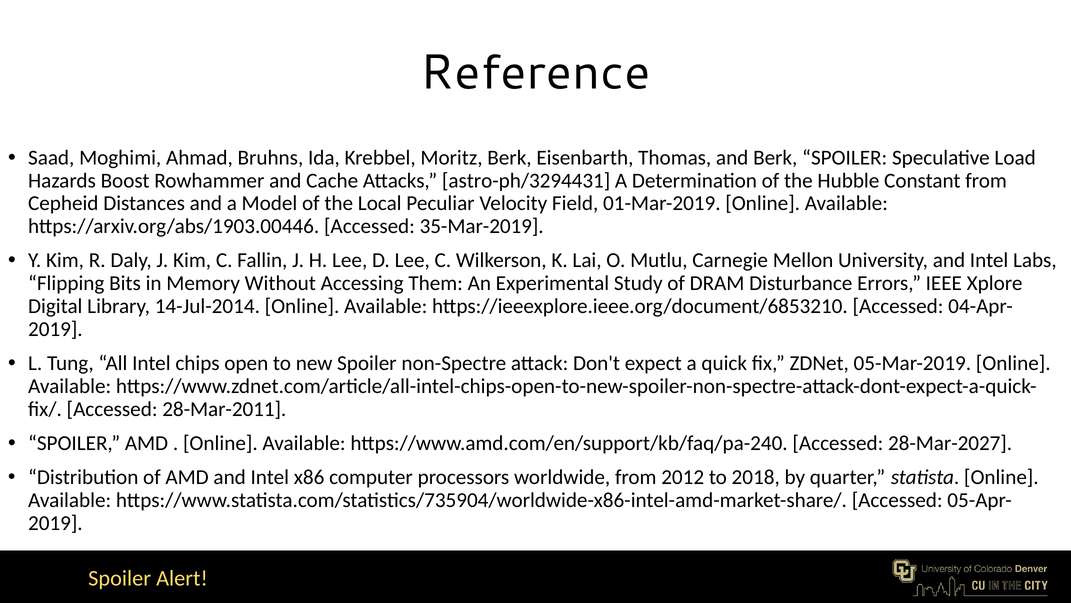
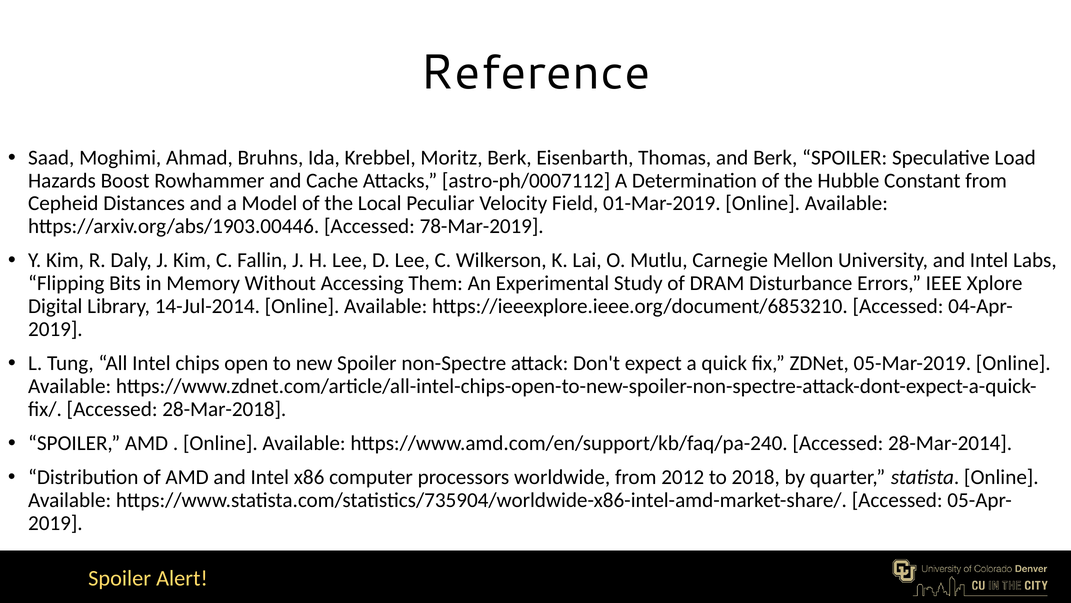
astro-ph/3294431: astro-ph/3294431 -> astro-ph/0007112 (526, 180)
35-Mar-2019: 35-Mar-2019 -> 78-Mar-2019 (482, 226)
28-Mar-2011: 28-Mar-2011 -> 28-Mar-2018 (224, 409)
28-Mar-2027: 28-Mar-2027 -> 28-Mar-2014 (950, 443)
